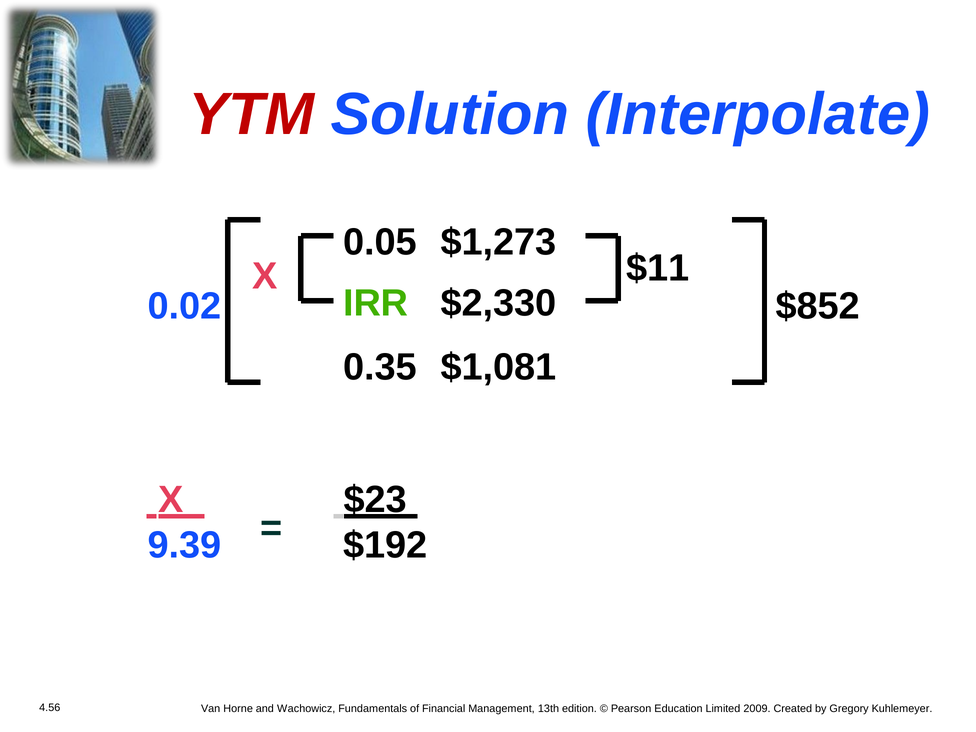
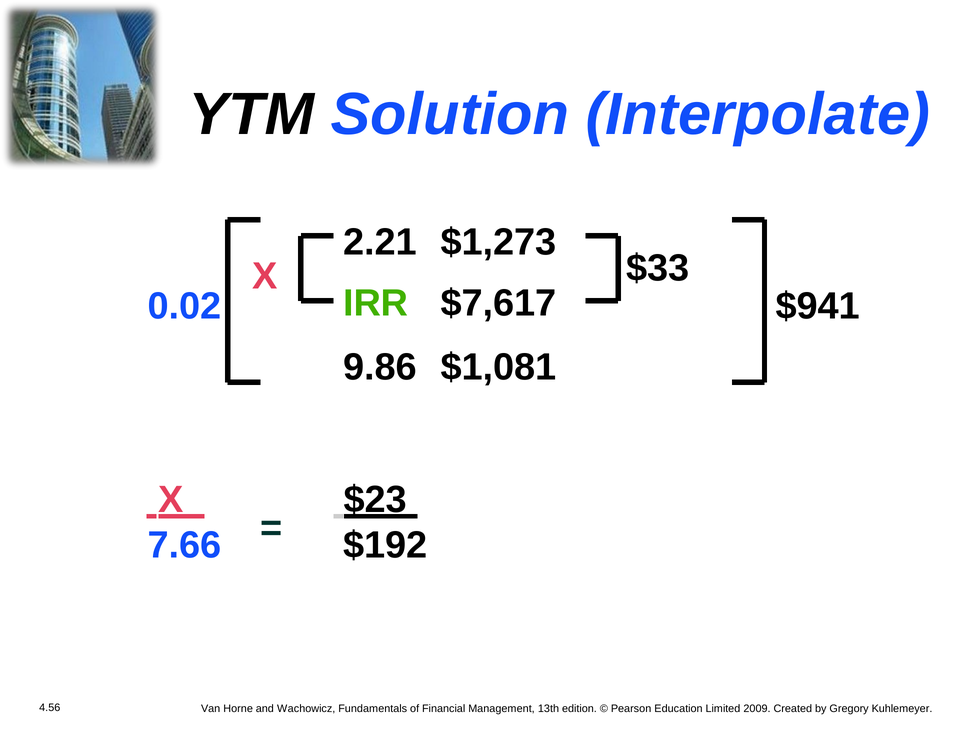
YTM colour: red -> black (251, 115)
0.05: 0.05 -> 2.21 (380, 242)
$11: $11 -> $33 (658, 268)
$2,330: $2,330 -> $7,617 (499, 303)
$852: $852 -> $941 (818, 306)
0.35: 0.35 -> 9.86 (380, 367)
9.39: 9.39 -> 7.66 (185, 545)
